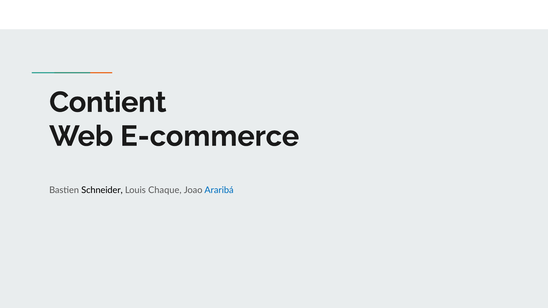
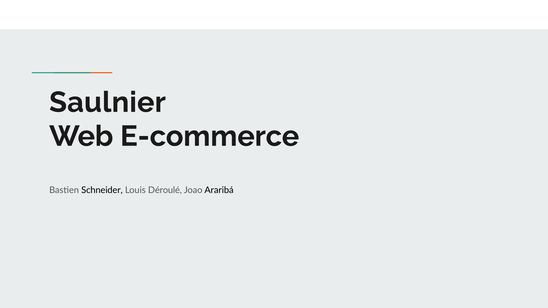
Contient: Contient -> Saulnier (108, 102)
Chaque: Chaque -> Déroulé (165, 190)
Araribá colour: blue -> black (219, 190)
